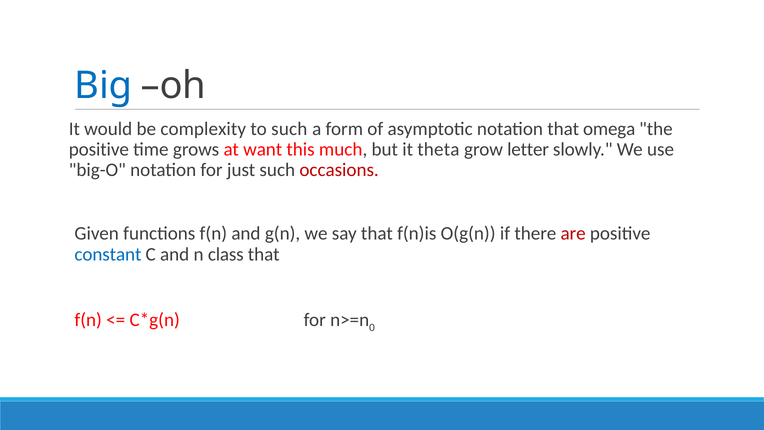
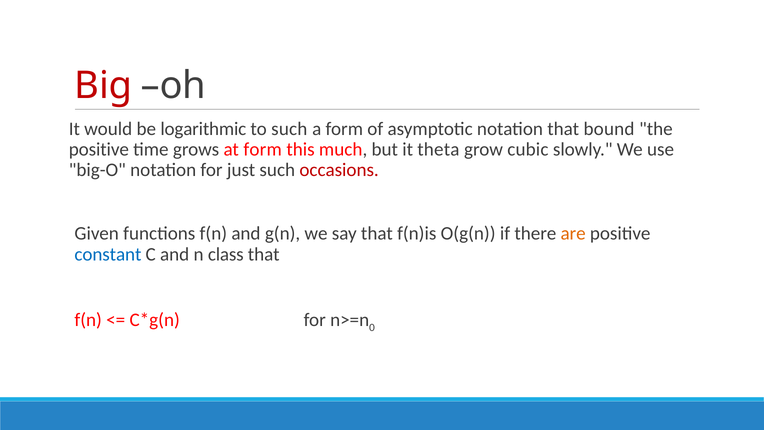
Big colour: blue -> red (103, 86)
complexity: complexity -> logarithmic (203, 129)
omega: omega -> bound (609, 129)
at want: want -> form (263, 149)
letter: letter -> cubic (528, 149)
are colour: red -> orange (573, 233)
